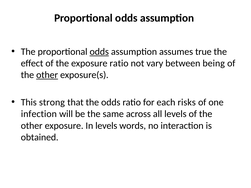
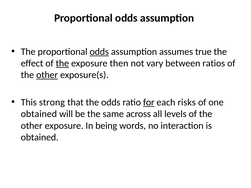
the underline: none -> present (62, 63)
exposure ratio: ratio -> then (119, 63)
being: being -> ratios (214, 63)
for underline: none -> present (149, 102)
infection: infection -> obtained (39, 114)
In levels: levels -> being (106, 126)
